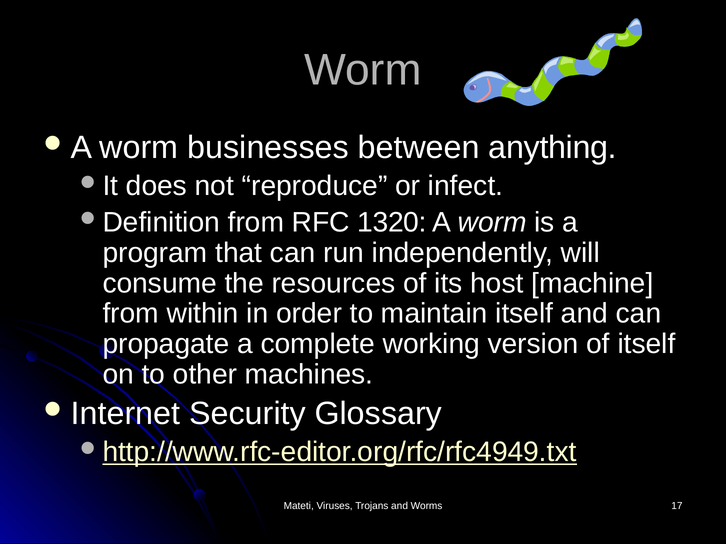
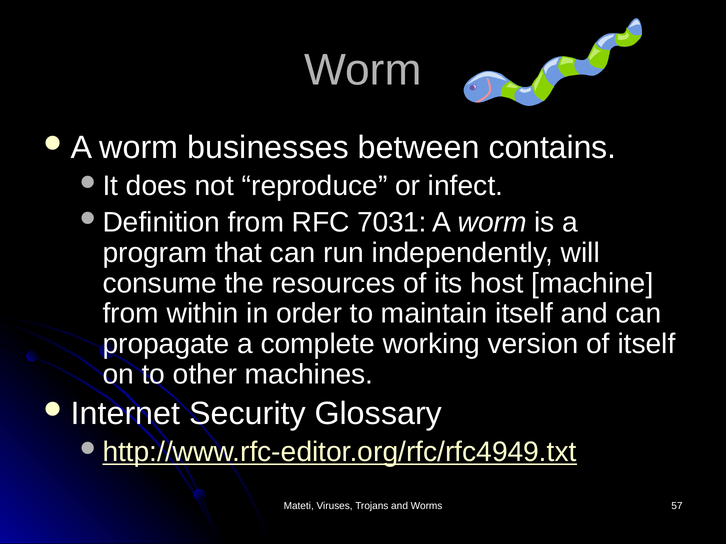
anything: anything -> contains (553, 148)
1320: 1320 -> 7031 (392, 222)
17: 17 -> 57 (677, 506)
